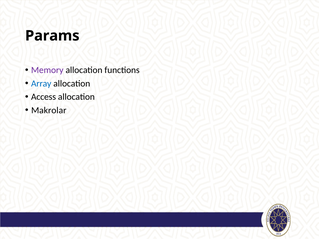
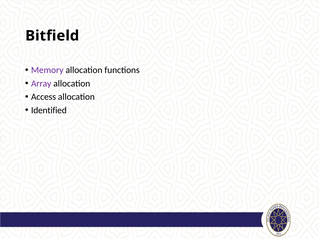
Params: Params -> Bitfield (52, 36)
Array colour: blue -> purple (41, 84)
Makrolar: Makrolar -> Identified (49, 110)
